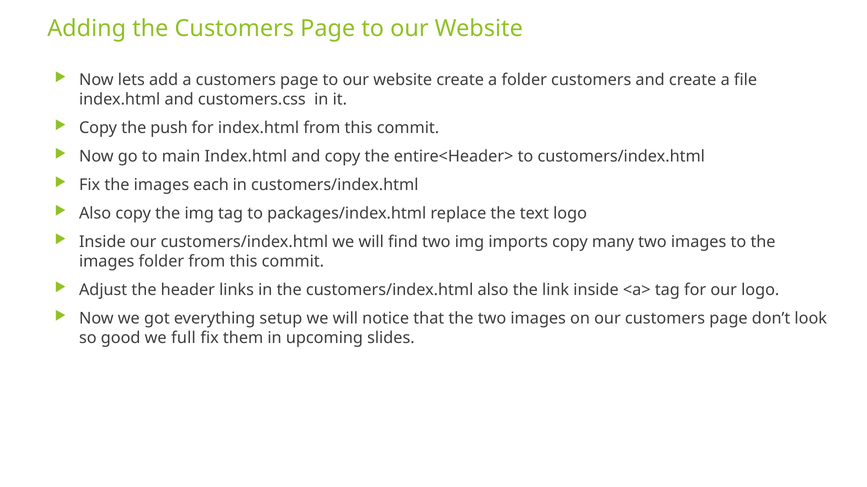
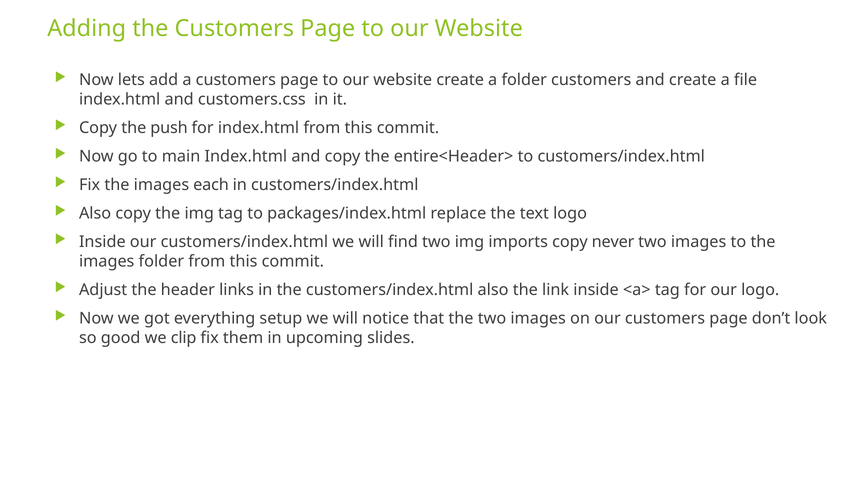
many: many -> never (613, 242)
full: full -> clip (184, 338)
